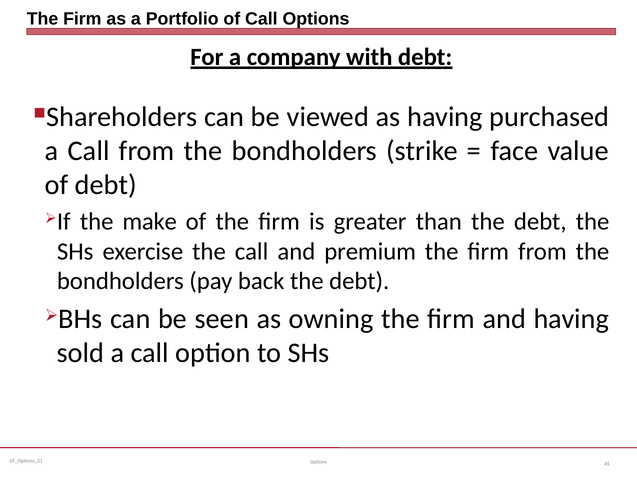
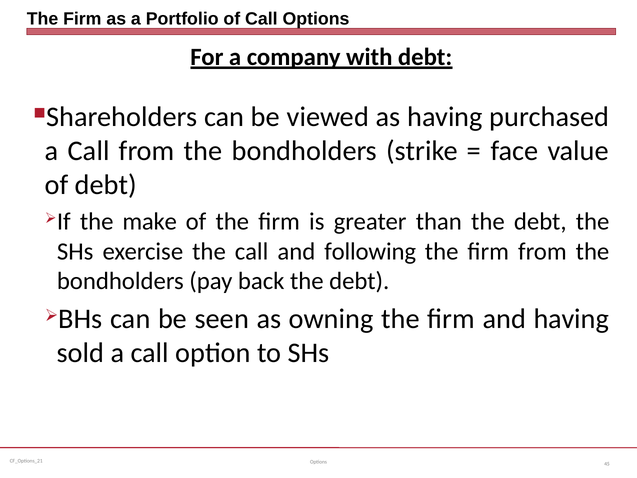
premium: premium -> following (370, 251)
